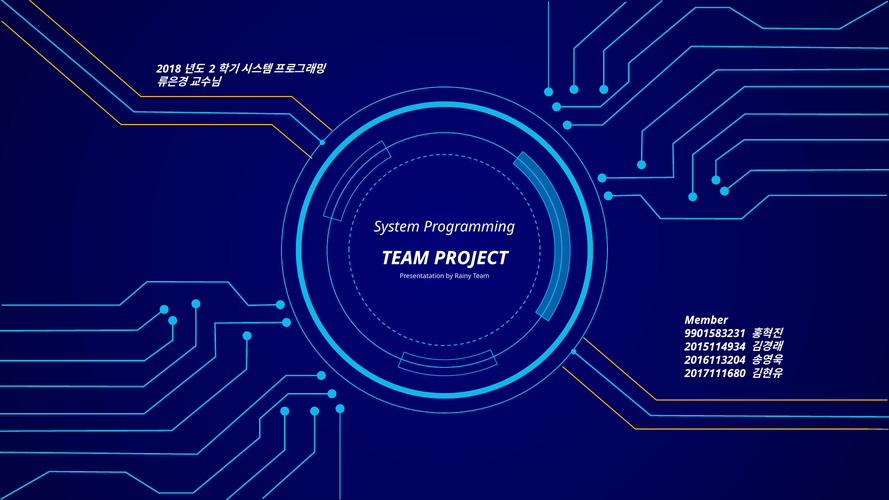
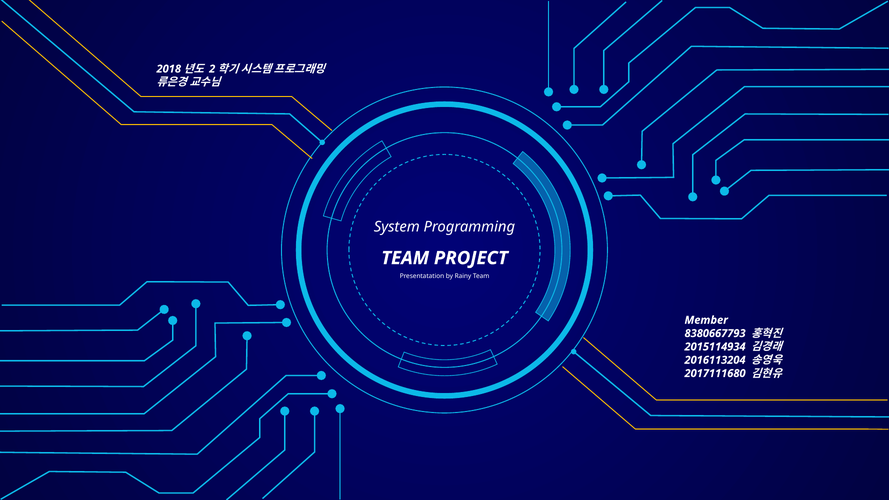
9901583231: 9901583231 -> 8380667793 (715, 333)
